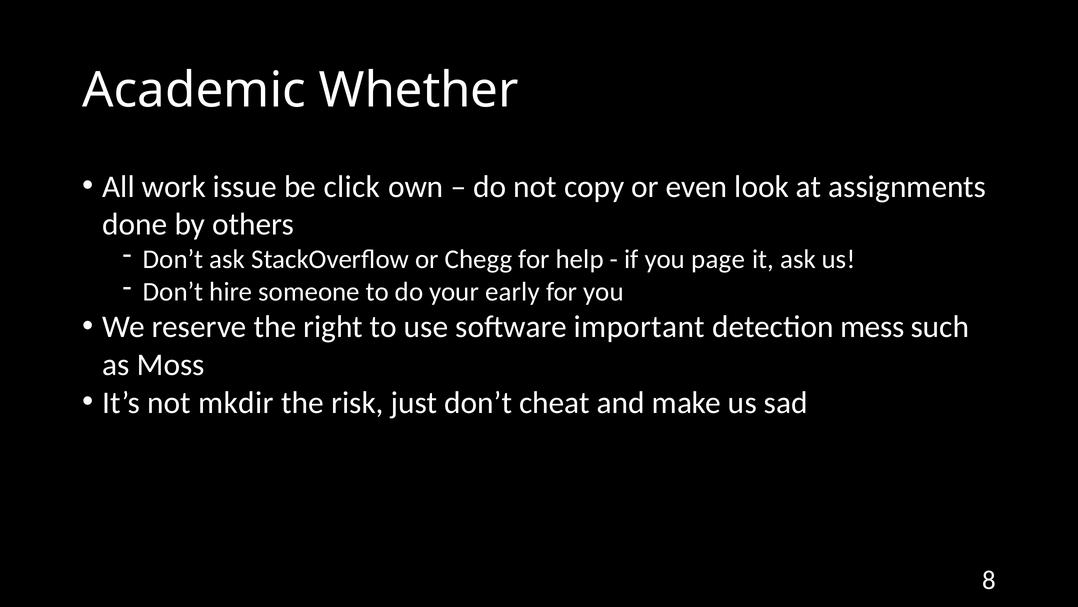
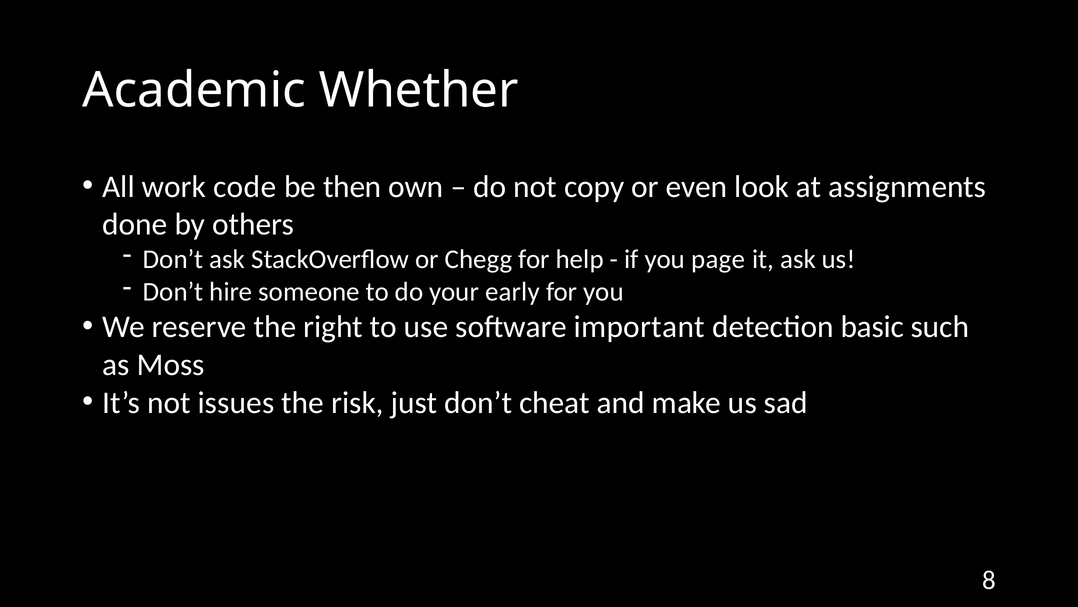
issue: issue -> code (245, 187)
click: click -> then (352, 187)
mess: mess -> basic (872, 327)
mkdir: mkdir -> issues (236, 402)
